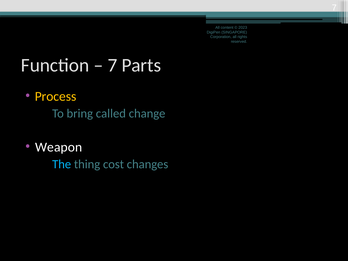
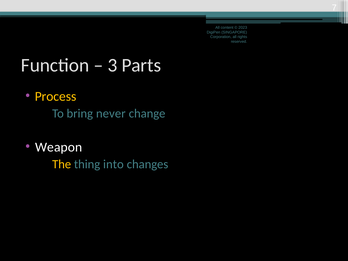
7: 7 -> 3 (112, 65)
called: called -> never (111, 113)
The colour: light blue -> yellow (62, 164)
cost: cost -> into (113, 164)
